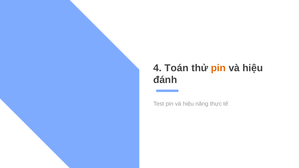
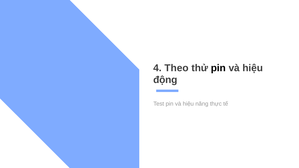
Toán: Toán -> Theo (177, 68)
pin colour: orange -> black (218, 68)
đánh: đánh -> động (165, 80)
